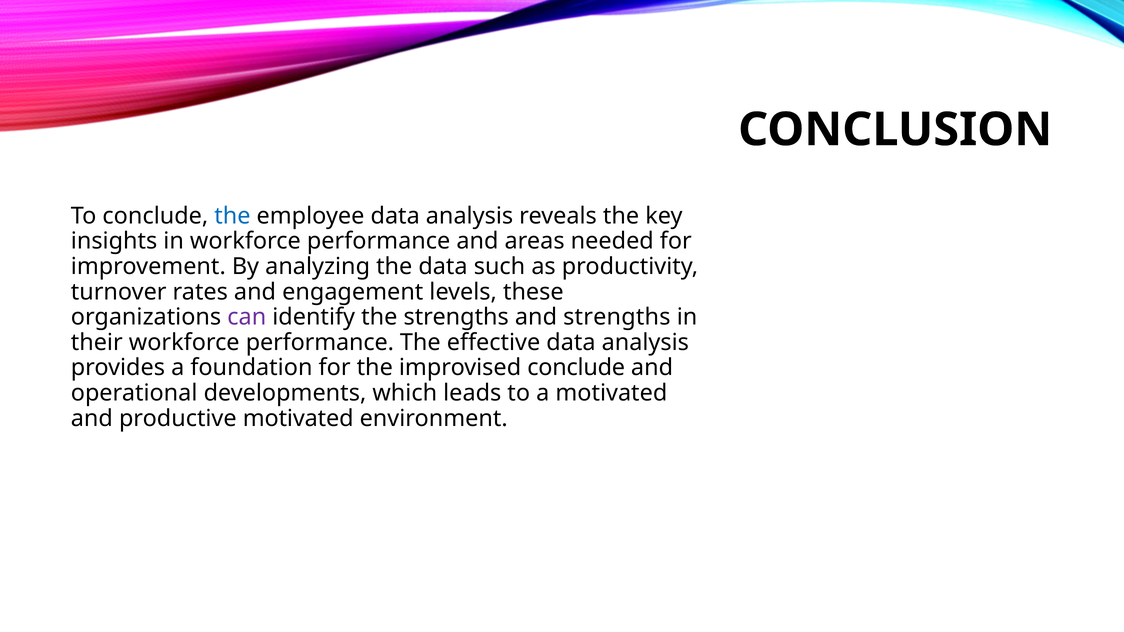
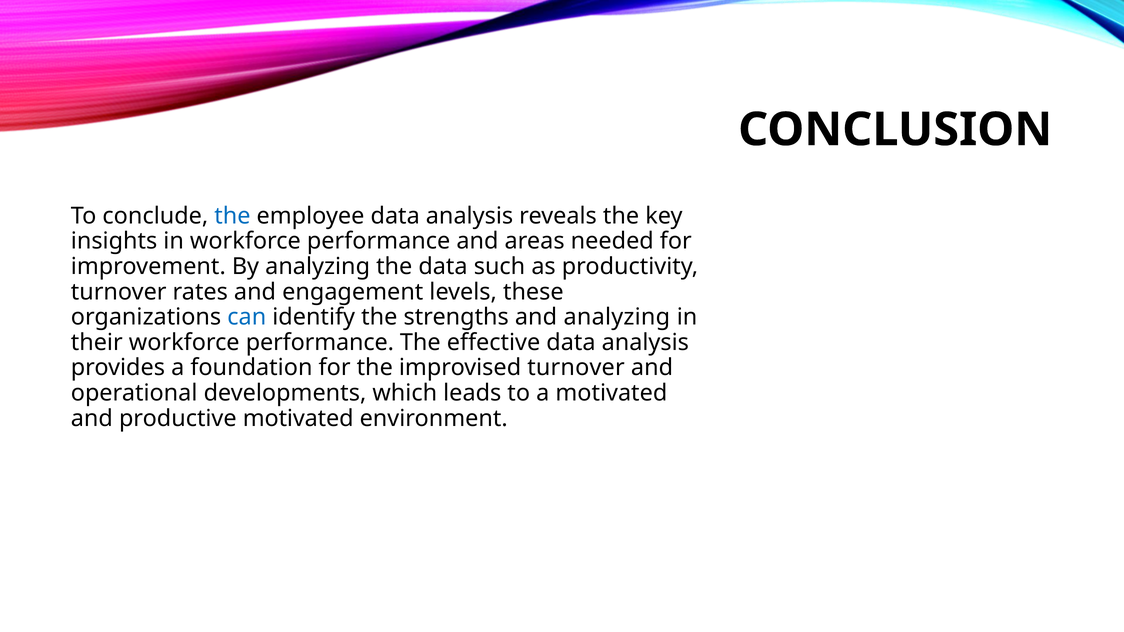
can colour: purple -> blue (247, 317)
and strengths: strengths -> analyzing (617, 317)
improvised conclude: conclude -> turnover (576, 368)
